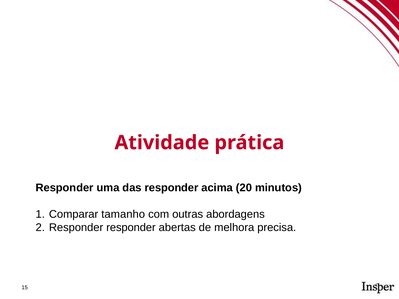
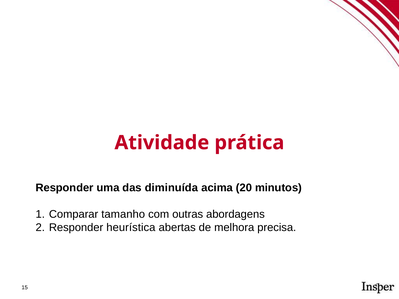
das responder: responder -> diminuída (171, 188)
Responder responder: responder -> heurística (131, 228)
